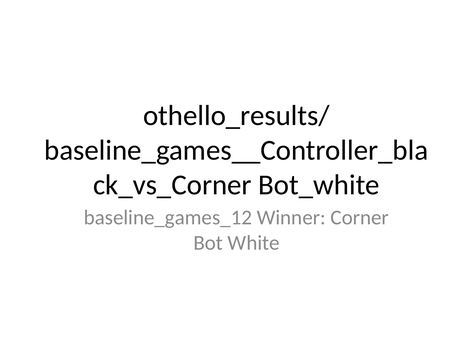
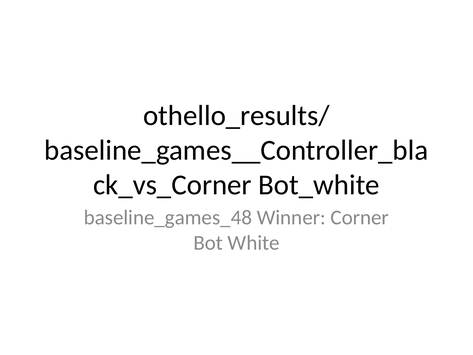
baseline_games_12: baseline_games_12 -> baseline_games_48 (168, 217)
